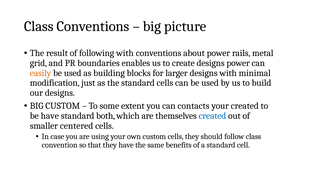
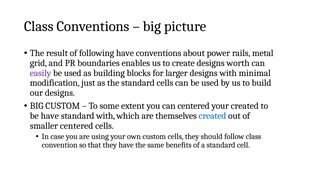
following with: with -> have (125, 53)
designs power: power -> worth (238, 63)
easily colour: orange -> purple (41, 73)
can contacts: contacts -> centered (194, 106)
standard both: both -> with (106, 116)
